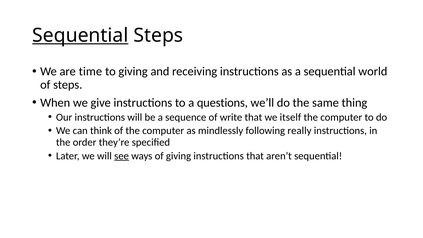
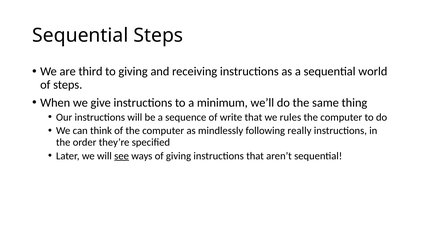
Sequential underline: present -> none (80, 36)
time: time -> third (90, 72)
questions: questions -> minimum (222, 103)
itself: itself -> rules (290, 117)
